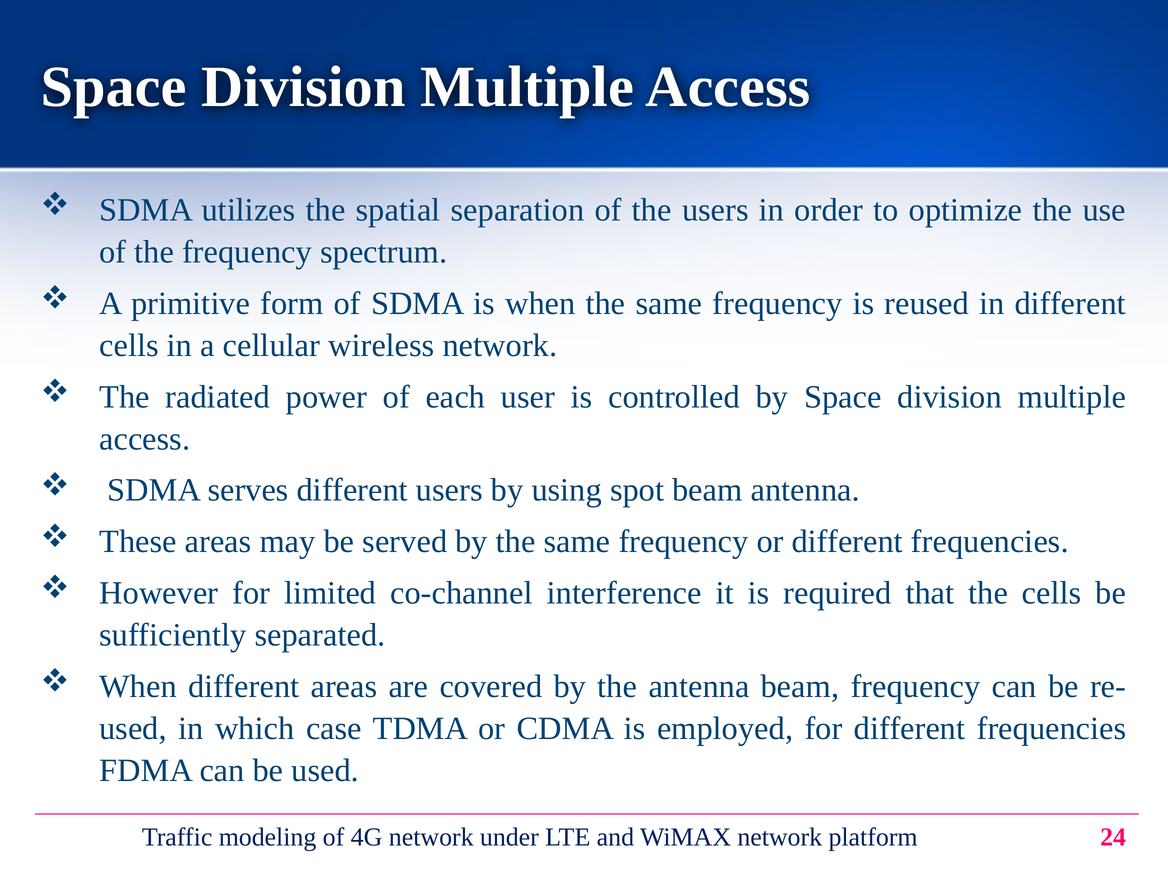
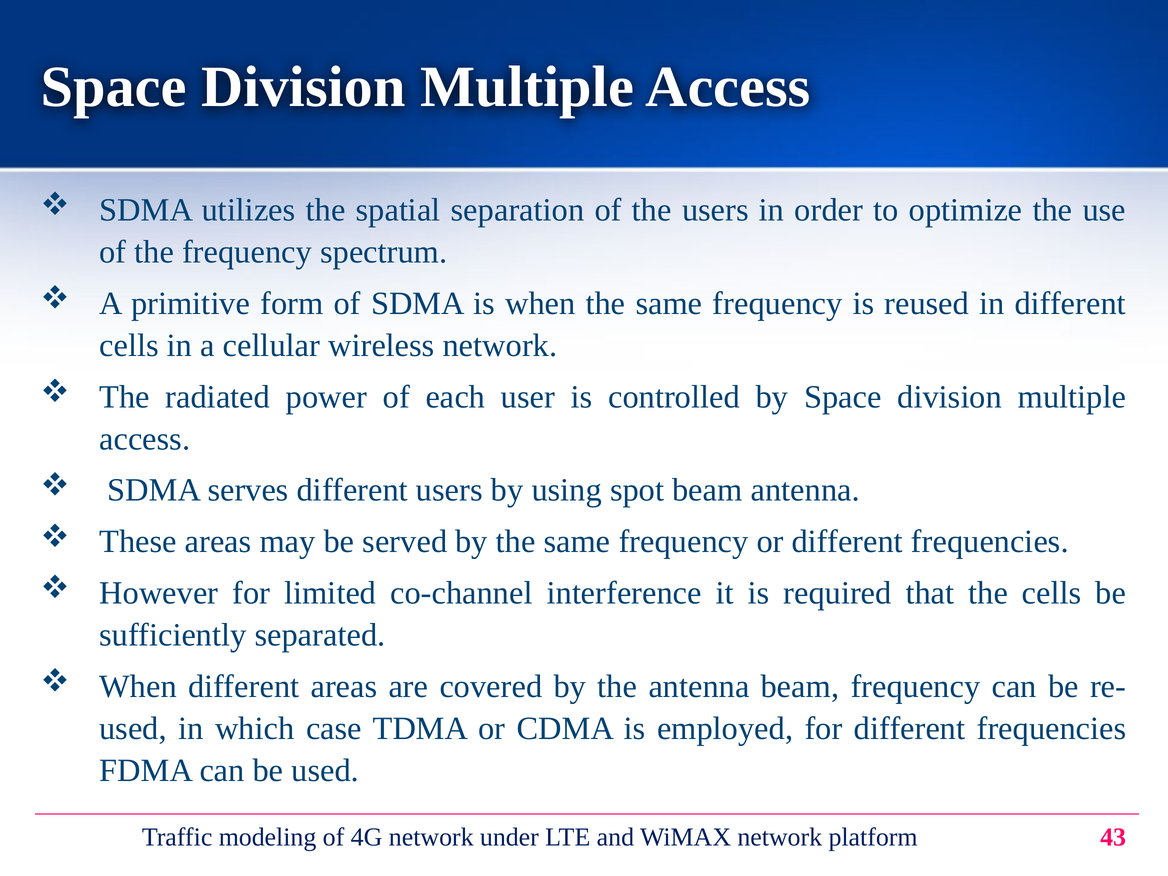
24: 24 -> 43 (1113, 837)
